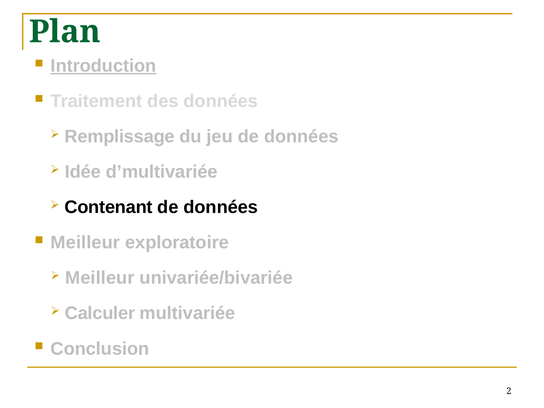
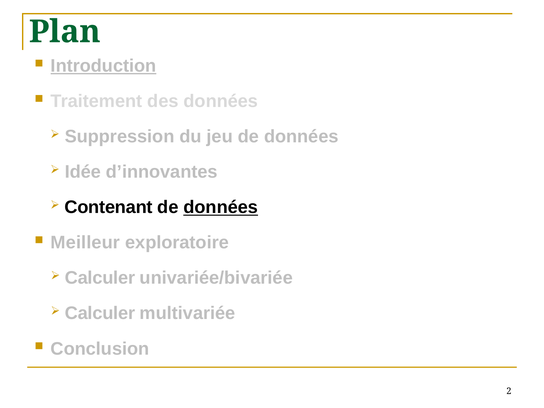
Remplissage: Remplissage -> Suppression (120, 137)
d’multivariée: d’multivariée -> d’innovantes (162, 172)
données underline: none -> present (221, 207)
Meilleur: Meilleur -> Calculer (100, 278)
